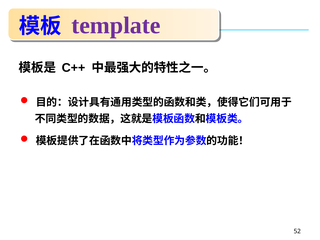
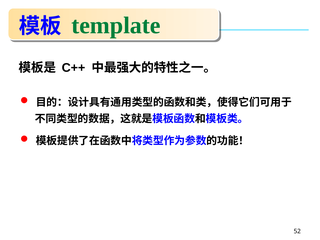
template colour: purple -> green (116, 25)
